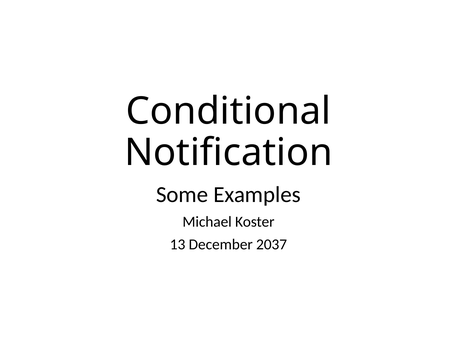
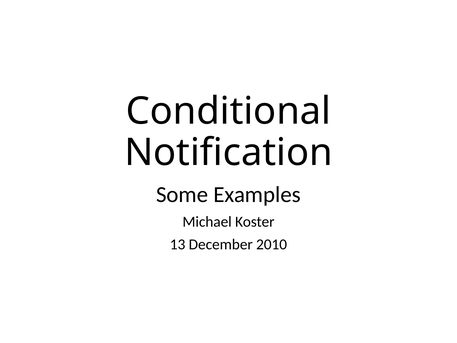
2037: 2037 -> 2010 (272, 244)
